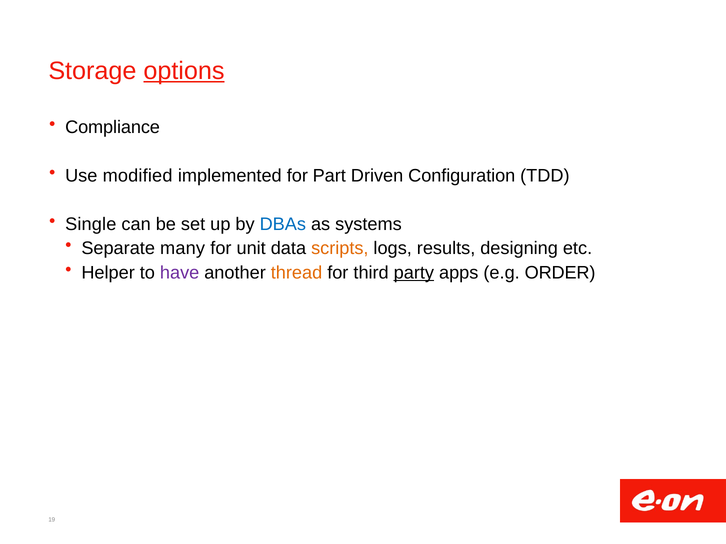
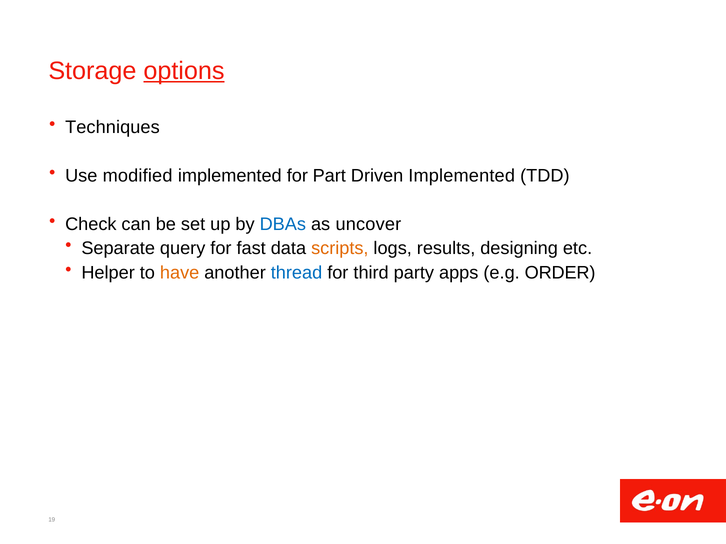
Compliance: Compliance -> Techniques (112, 128)
Driven Configuration: Configuration -> Implemented (462, 176)
Single: Single -> Check (91, 224)
systems: systems -> uncover (368, 224)
many: many -> query (183, 249)
unit: unit -> fast (251, 249)
have colour: purple -> orange (180, 273)
thread colour: orange -> blue (297, 273)
party underline: present -> none (414, 273)
